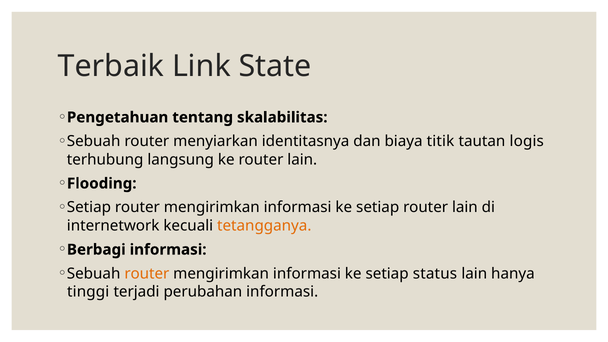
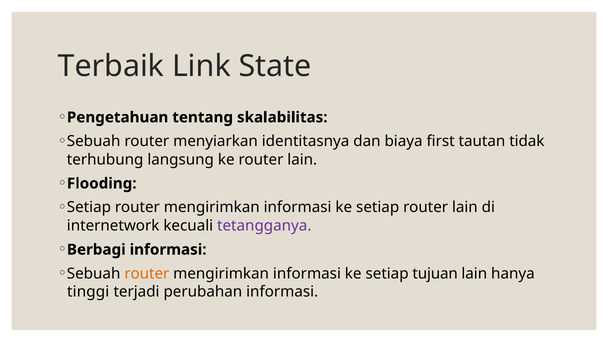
titik: titik -> first (441, 141)
logis: logis -> tidak (527, 141)
tetangganya colour: orange -> purple (264, 226)
status: status -> tujuan (435, 274)
